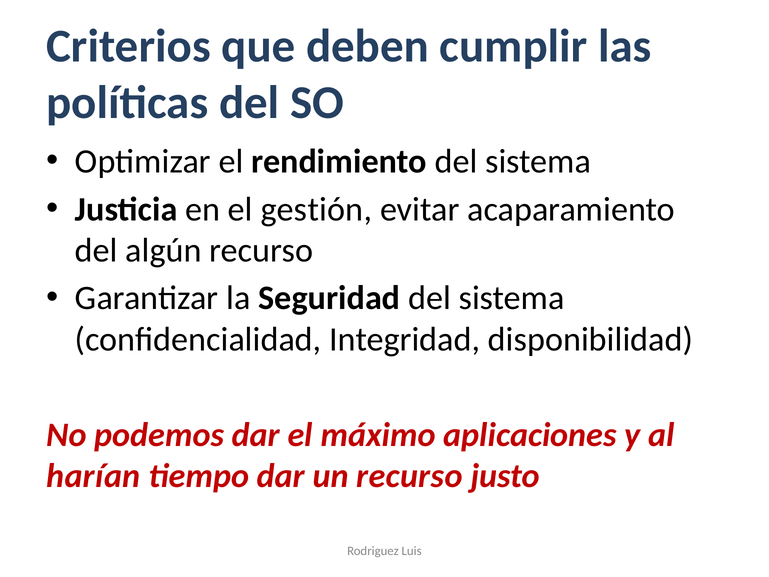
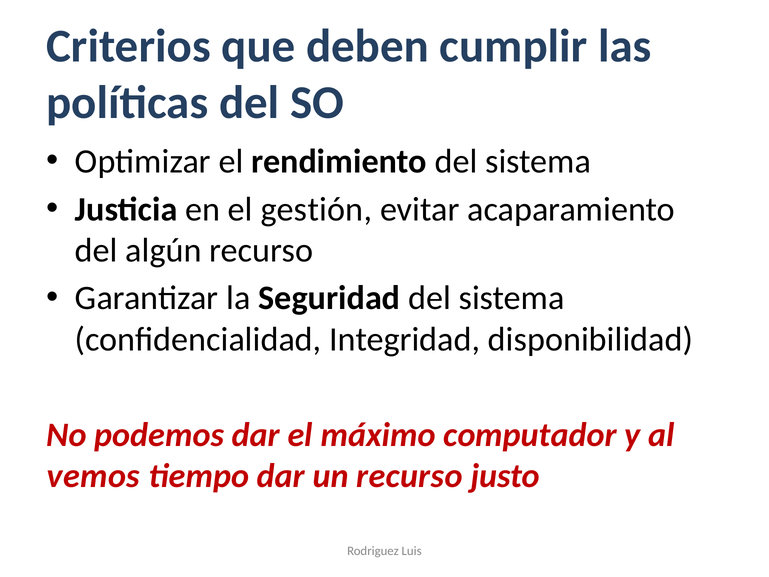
aplicaciones: aplicaciones -> computador (530, 435)
harían: harían -> vemos (93, 476)
